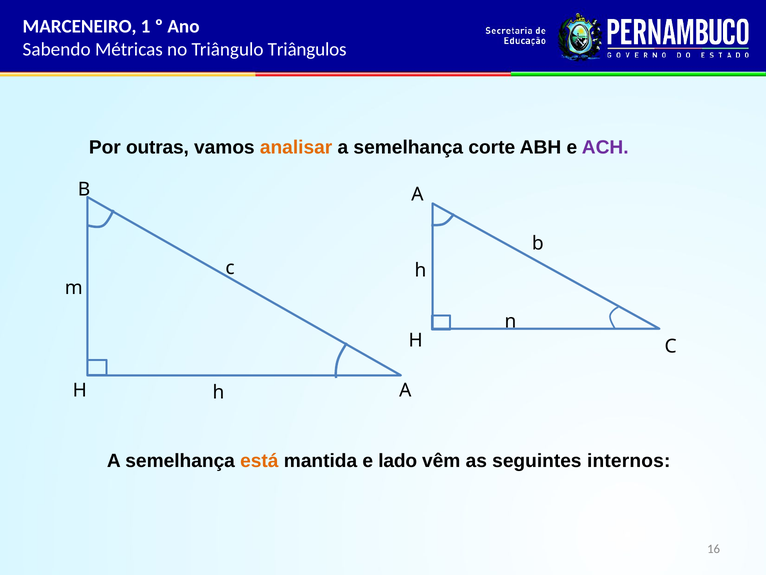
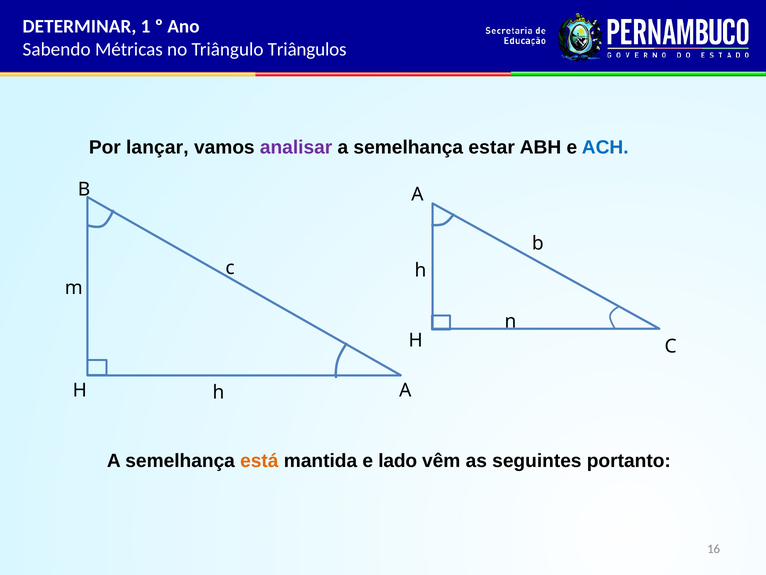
MARCENEIRO: MARCENEIRO -> DETERMINAR (79, 26)
outras: outras -> lançar (157, 147)
analisar colour: orange -> purple (296, 147)
corte: corte -> estar (492, 147)
ACH colour: purple -> blue (605, 147)
internos: internos -> portanto (629, 461)
